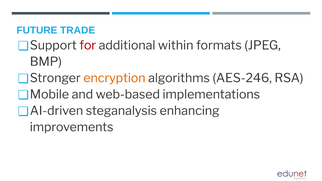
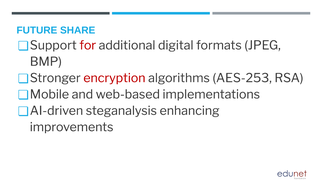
TRADE: TRADE -> SHARE (78, 30)
within: within -> digital (176, 45)
encryption colour: orange -> red (114, 78)
AES-246: AES-246 -> AES-253 (242, 78)
